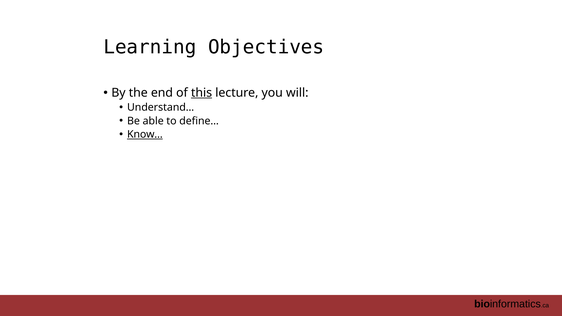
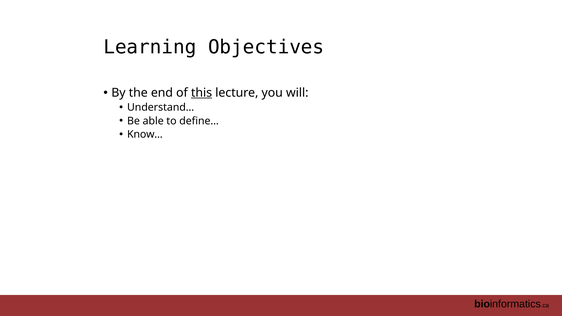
Know… underline: present -> none (145, 135)
